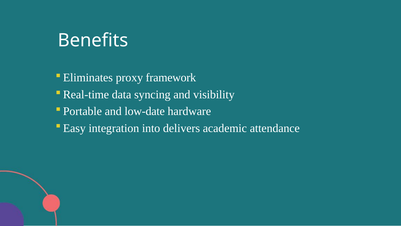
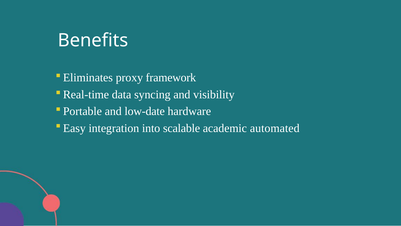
delivers: delivers -> scalable (182, 128)
attendance: attendance -> automated (275, 128)
